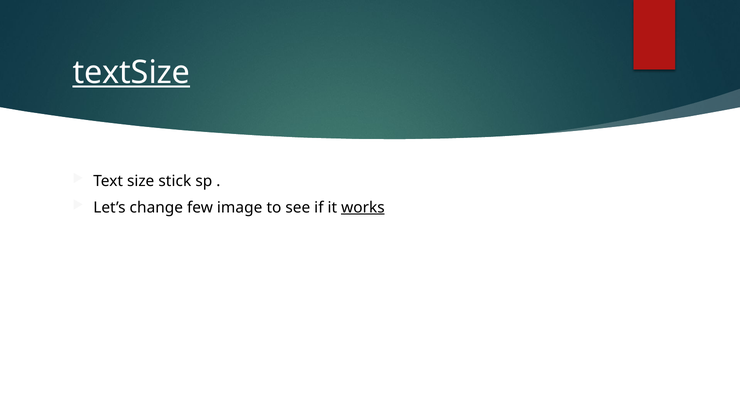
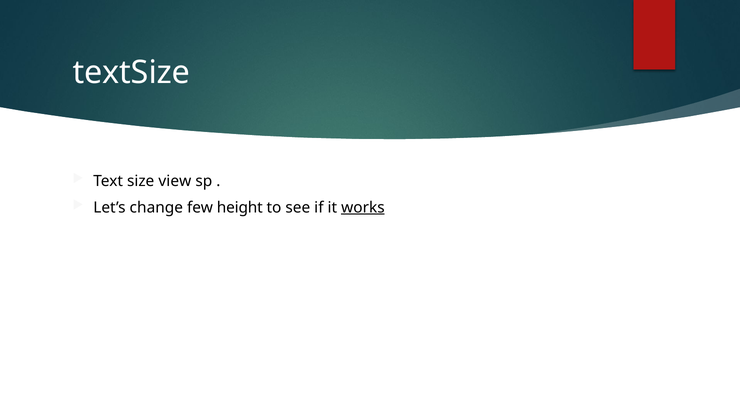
textSize underline: present -> none (131, 72)
stick: stick -> view (175, 181)
image: image -> height (240, 207)
